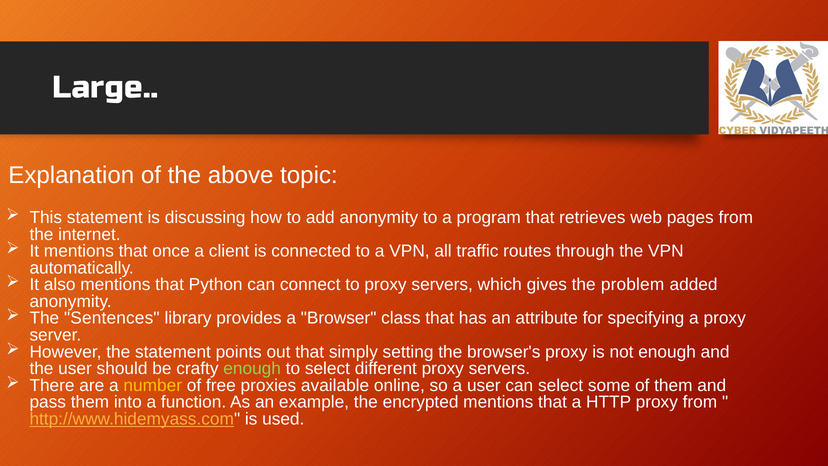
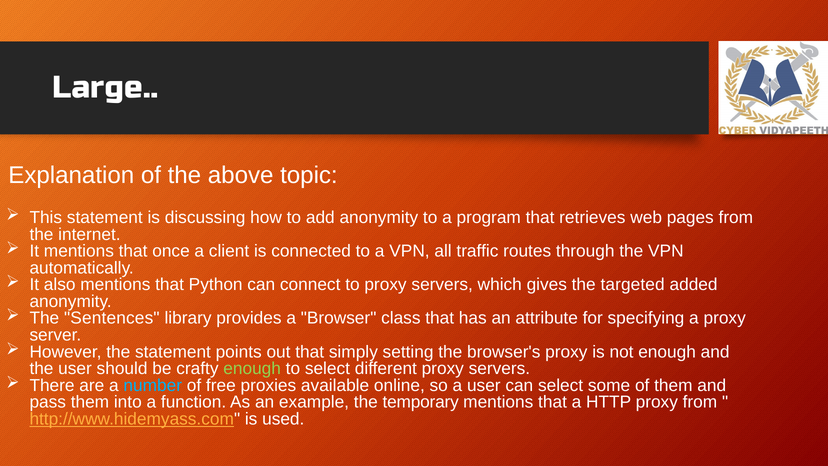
problem: problem -> targeted (633, 285)
number colour: yellow -> light blue (153, 385)
encrypted: encrypted -> temporary (421, 402)
